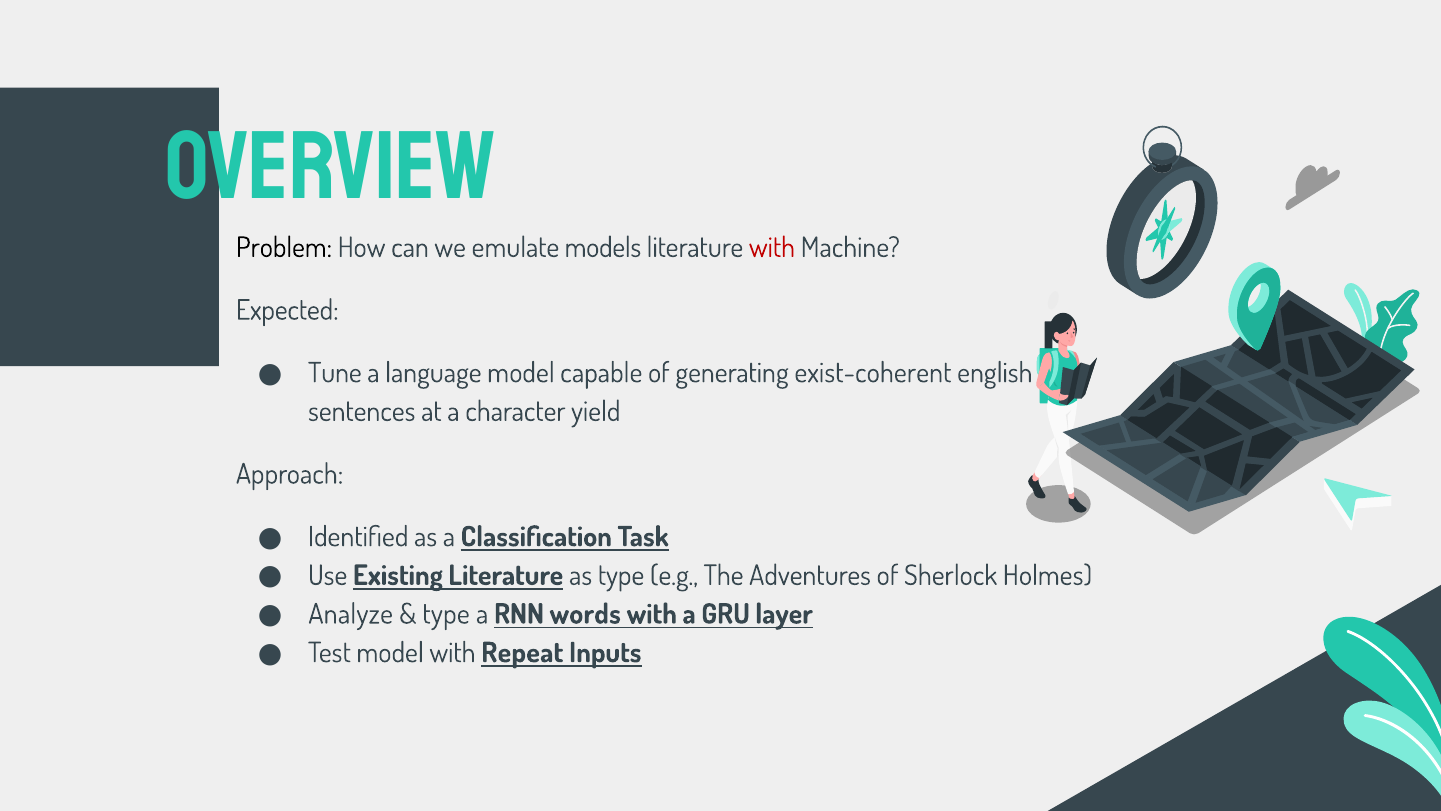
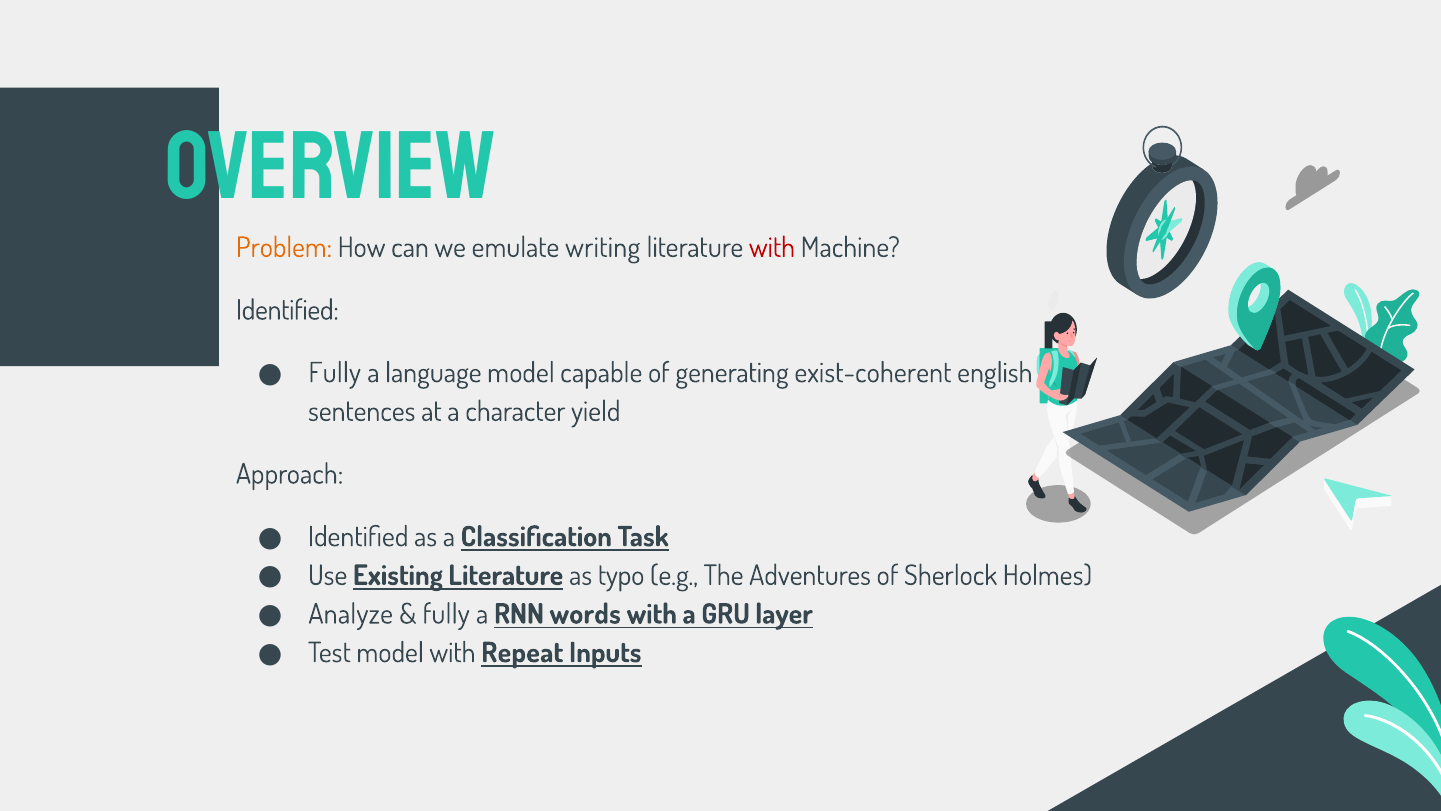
Problem colour: black -> orange (284, 248)
models: models -> writing (603, 248)
Expected: Expected -> Identified (287, 310)
Tune: Tune -> Fully (335, 373)
as type: type -> typo (621, 575)
type: type -> fully (446, 614)
